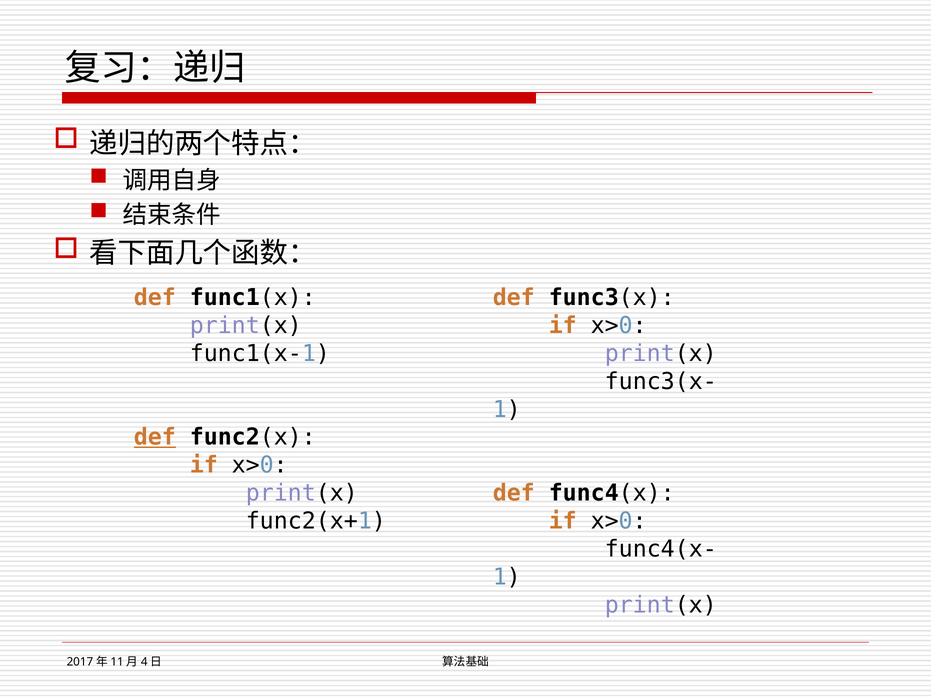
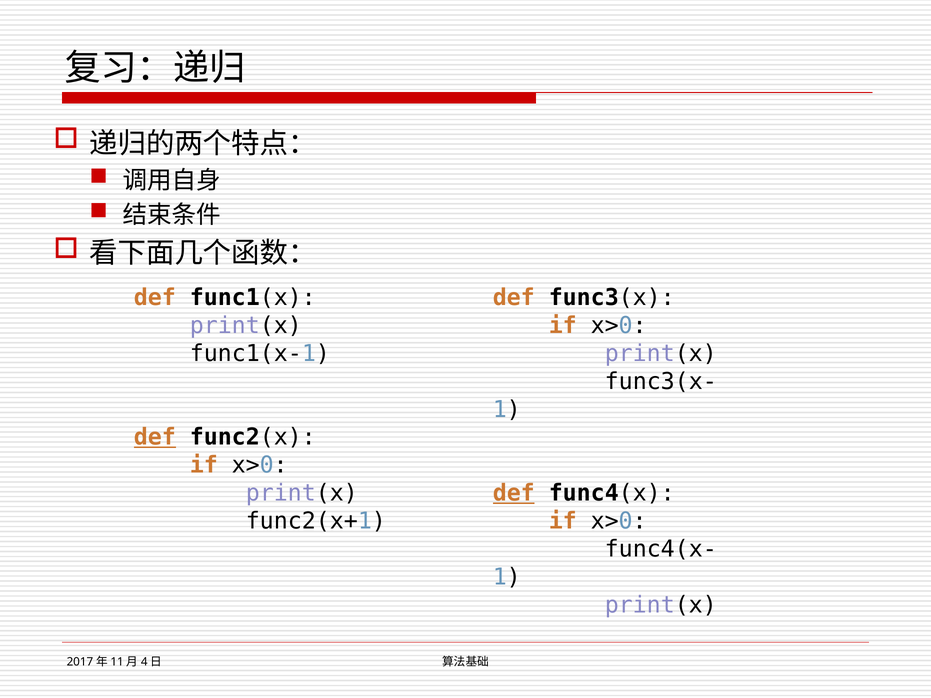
def underline: none -> present (514, 493)
